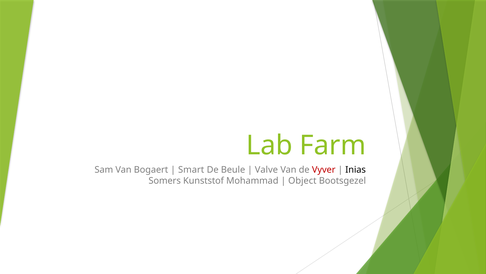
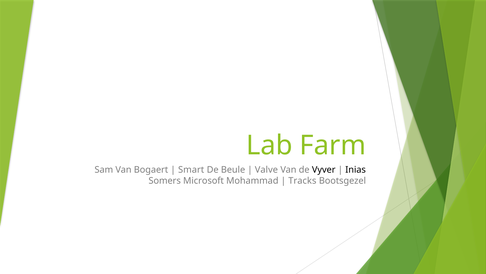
Vyver colour: red -> black (324, 169)
Kunststof: Kunststof -> Microsoft (204, 180)
Object: Object -> Tracks (302, 180)
